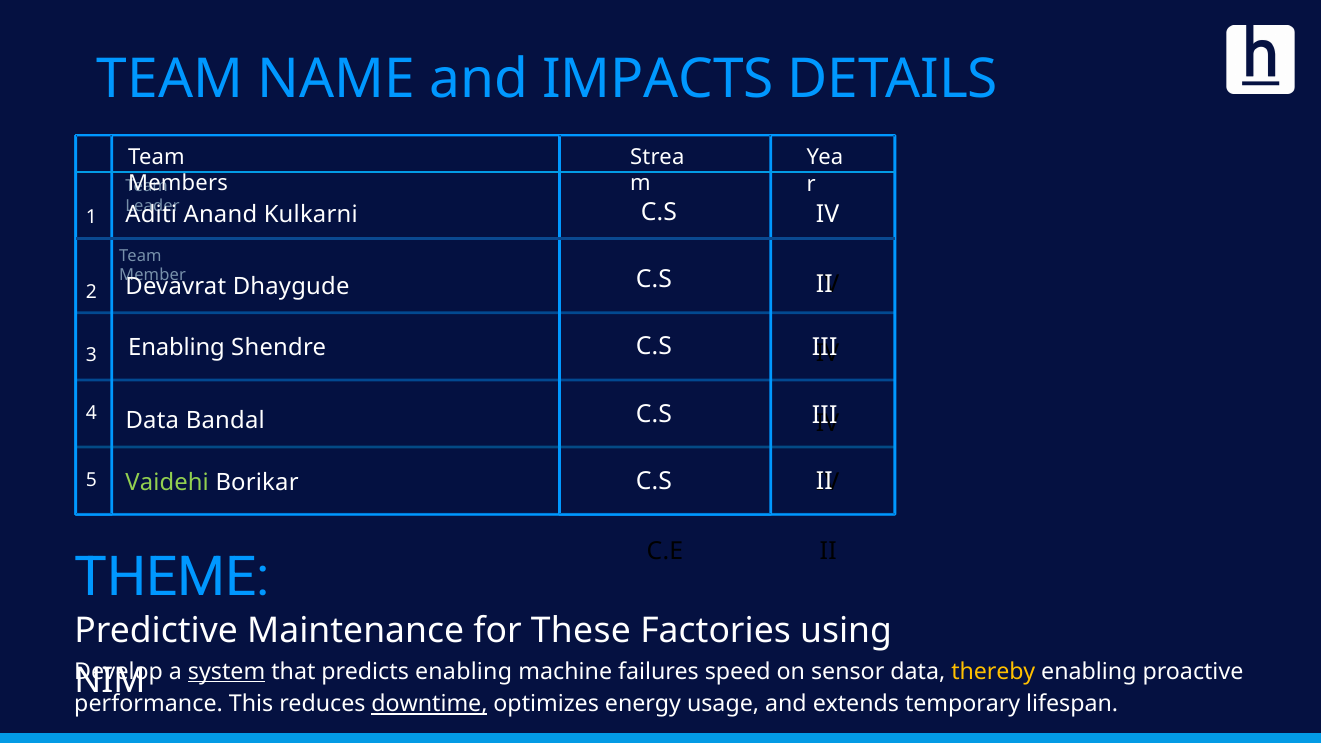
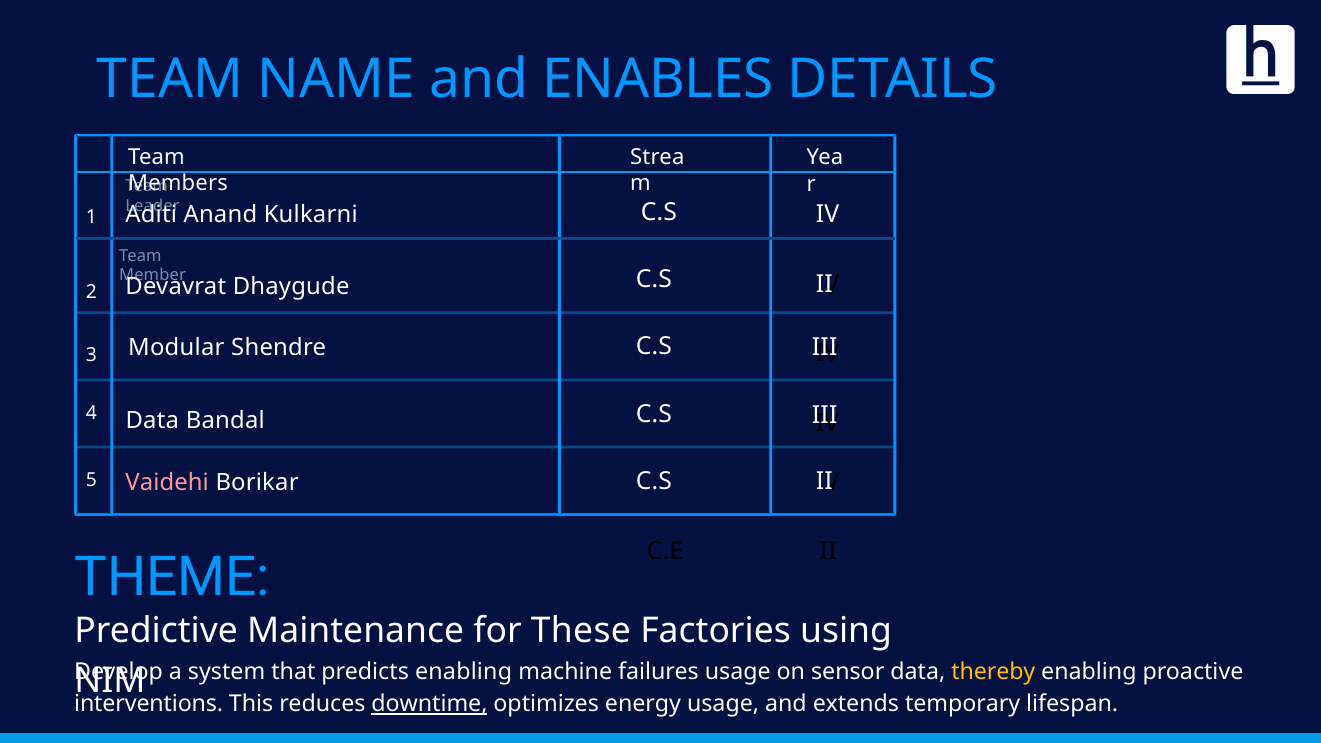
IMPACTS: IMPACTS -> ENABLES (658, 80)
Enabling: Enabling -> Modular (176, 348)
Vaidehi colour: light green -> pink (167, 482)
system underline: present -> none (227, 672)
failures speed: speed -> usage (738, 672)
performance: performance -> interventions (149, 704)
